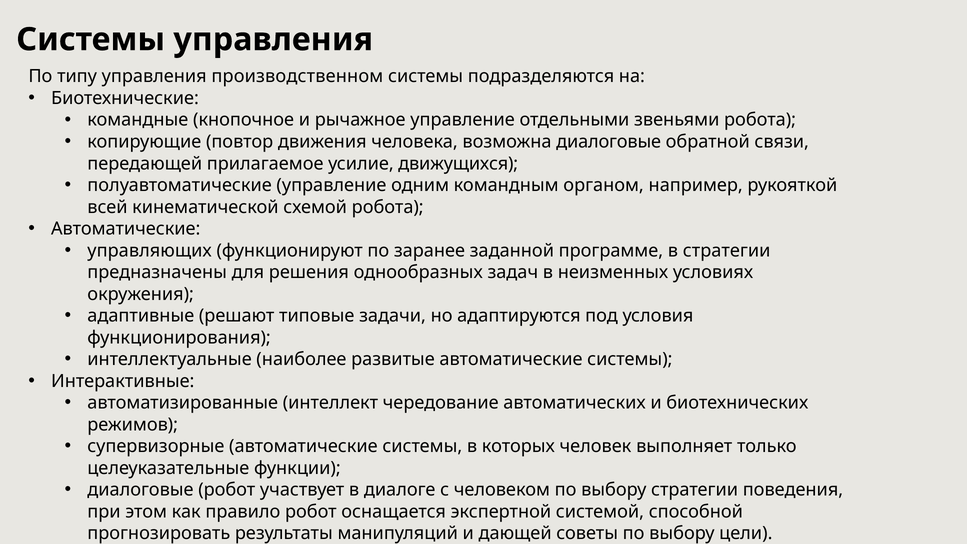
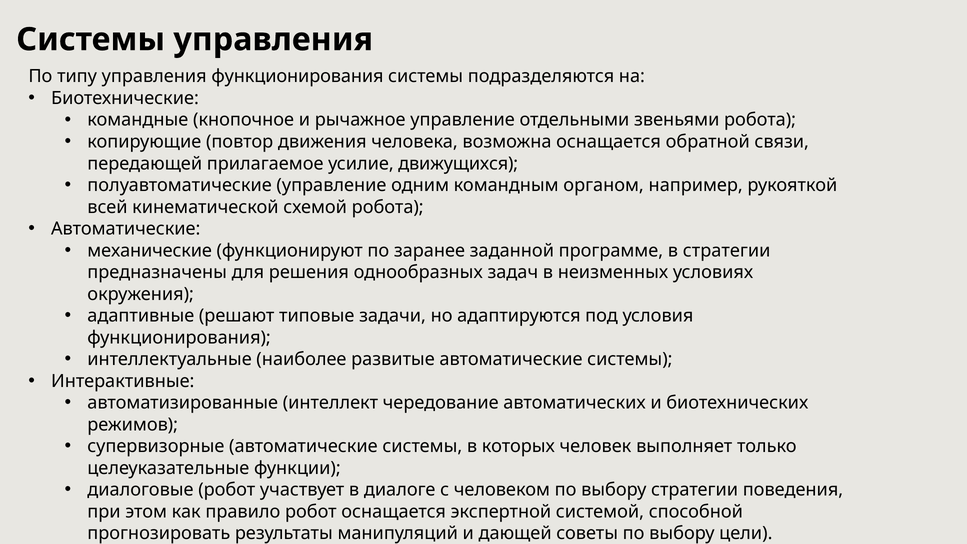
управления производственном: производственном -> функционирования (297, 76)
возможна диалоговые: диалоговые -> оснащается (609, 142)
управляющих: управляющих -> механические (150, 251)
